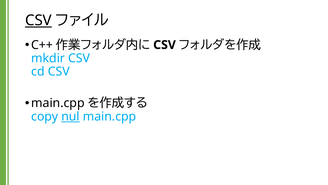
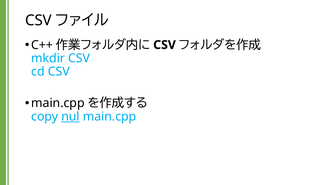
CSV underline: present -> none (38, 20)
